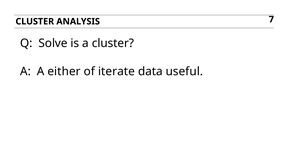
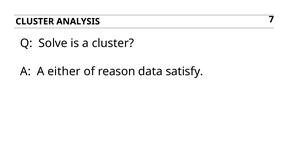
iterate: iterate -> reason (117, 71)
useful: useful -> satisfy (184, 71)
